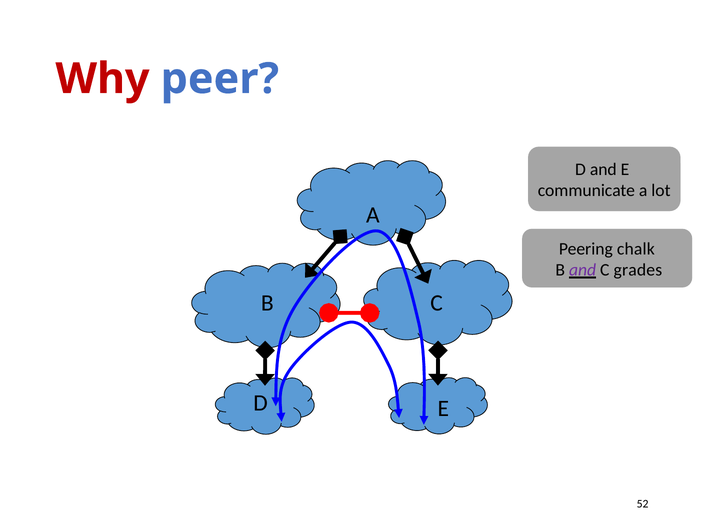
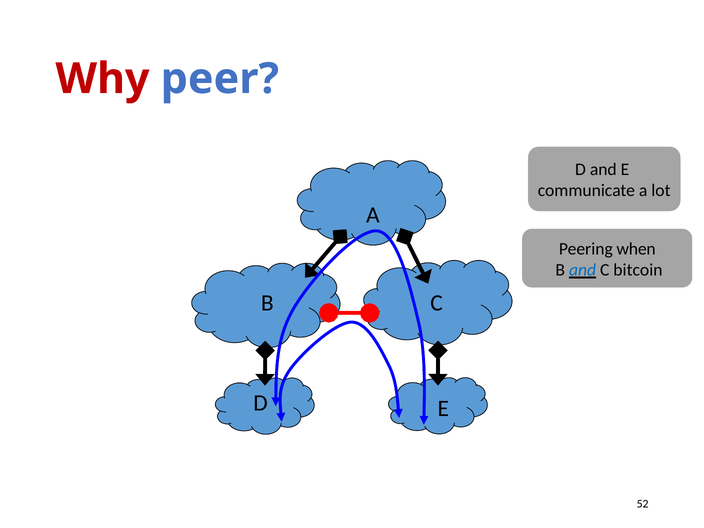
chalk: chalk -> when (636, 249)
and colour: purple -> blue (583, 270)
grades: grades -> bitcoin (638, 270)
